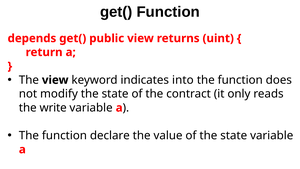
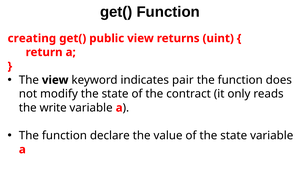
depends: depends -> creating (32, 38)
into: into -> pair (183, 80)
